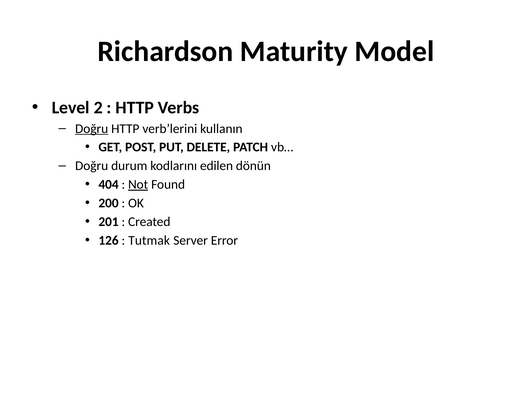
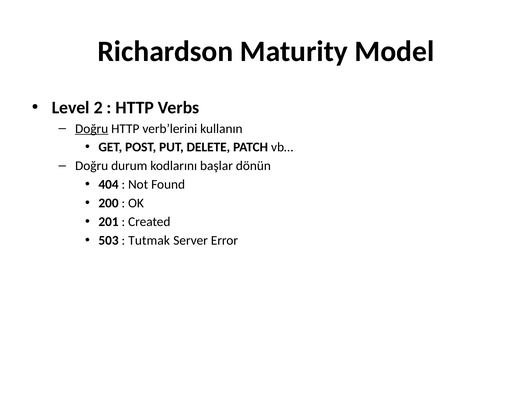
edilen: edilen -> başlar (216, 166)
Not underline: present -> none (138, 184)
126: 126 -> 503 (109, 240)
